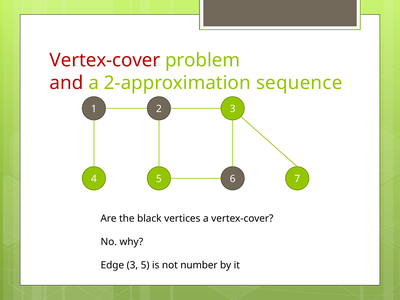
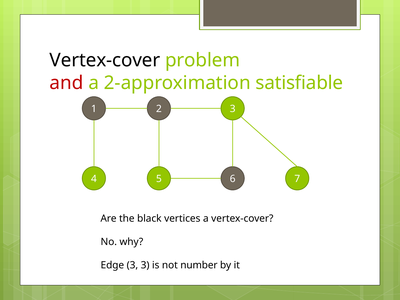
Vertex-cover colour: red -> black (105, 60)
sequence: sequence -> satisfiable (299, 83)
3 5: 5 -> 3 (145, 265)
